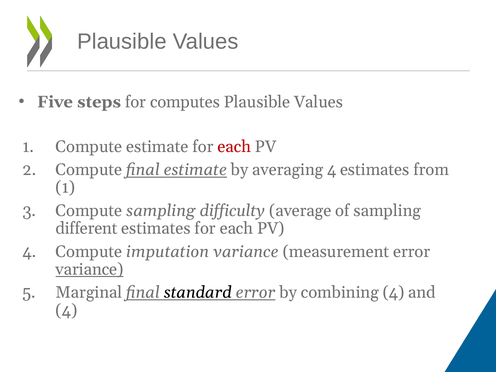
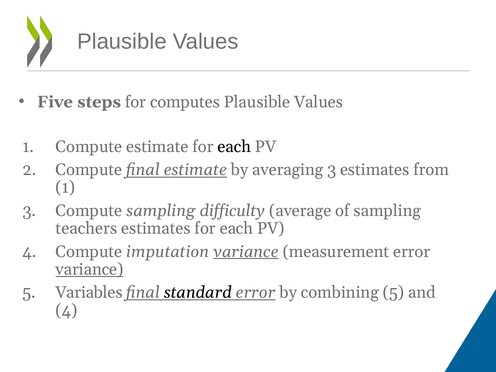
each colour: red -> black (234, 147)
averaging 4: 4 -> 3 (332, 170)
different: different -> teachers (86, 228)
variance underline: none -> present (246, 252)
Marginal: Marginal -> Variables (89, 292)
combining 4: 4 -> 5 (393, 292)
